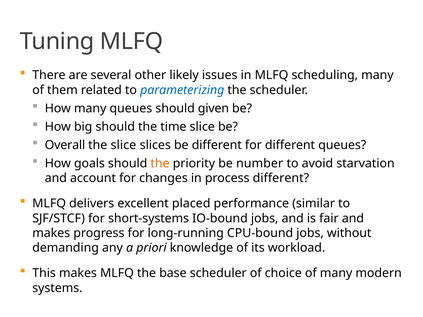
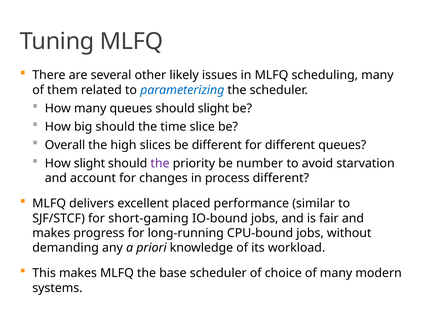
should given: given -> slight (213, 108)
the slice: slice -> high (123, 145)
How goals: goals -> slight (89, 163)
the colour: orange -> purple (160, 163)
short-systems: short-systems -> short-gaming (148, 218)
